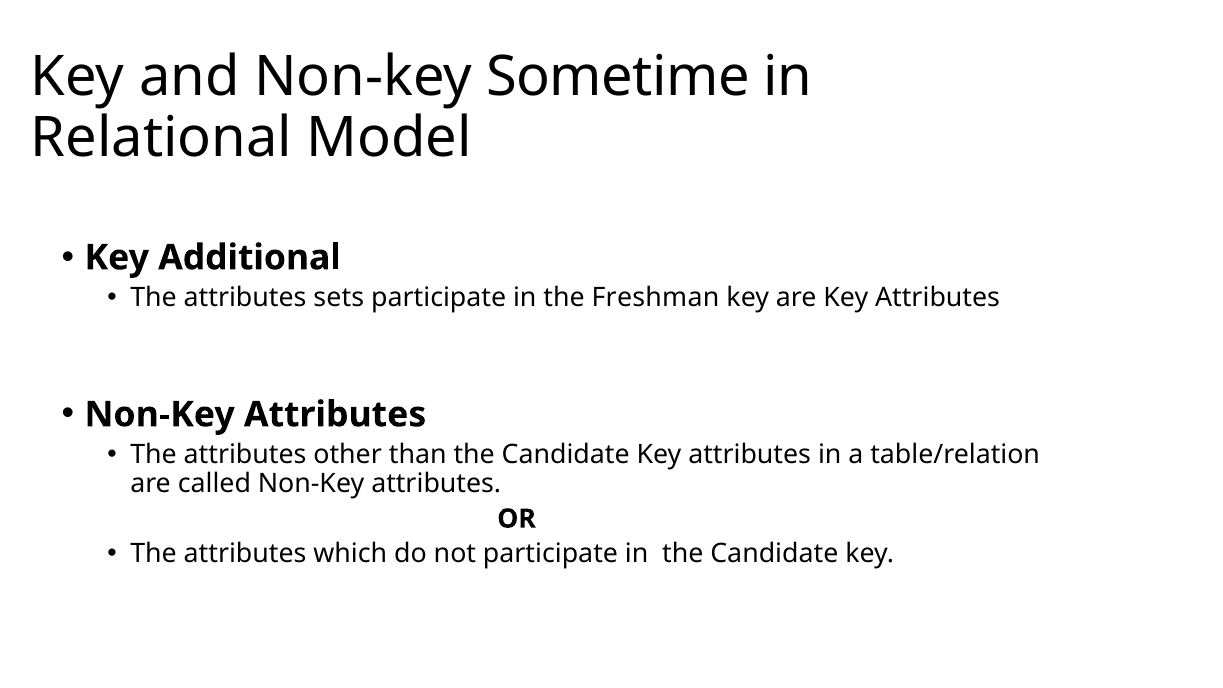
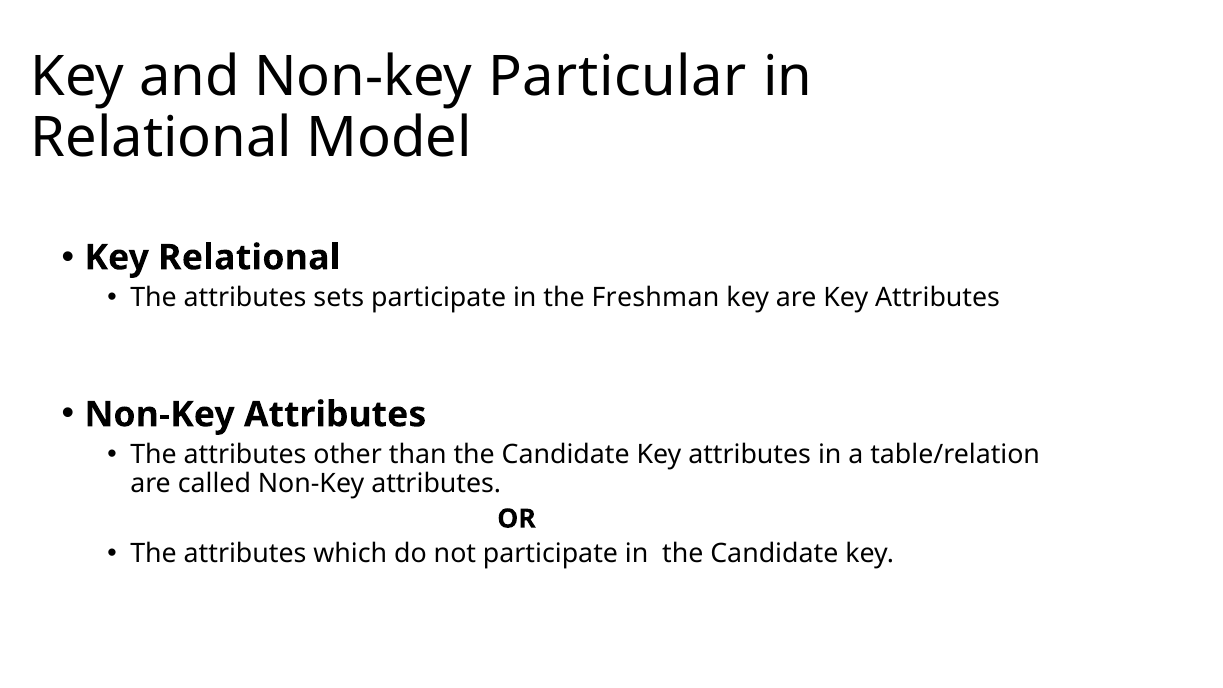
Sometime: Sometime -> Particular (617, 77)
Key Additional: Additional -> Relational (249, 258)
